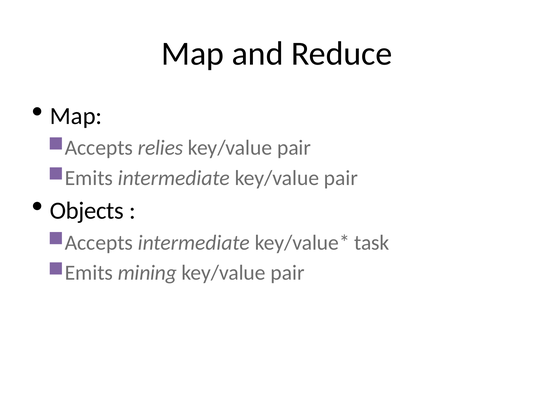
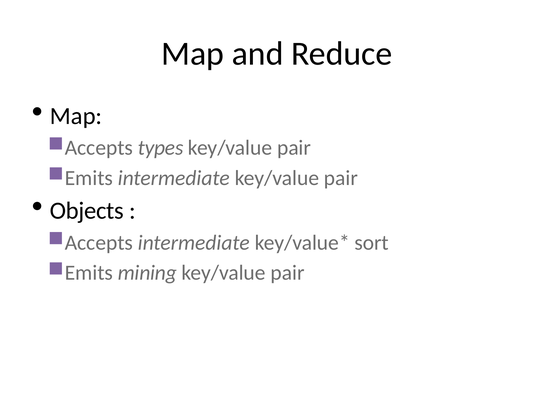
relies: relies -> types (161, 148)
task: task -> sort (372, 243)
